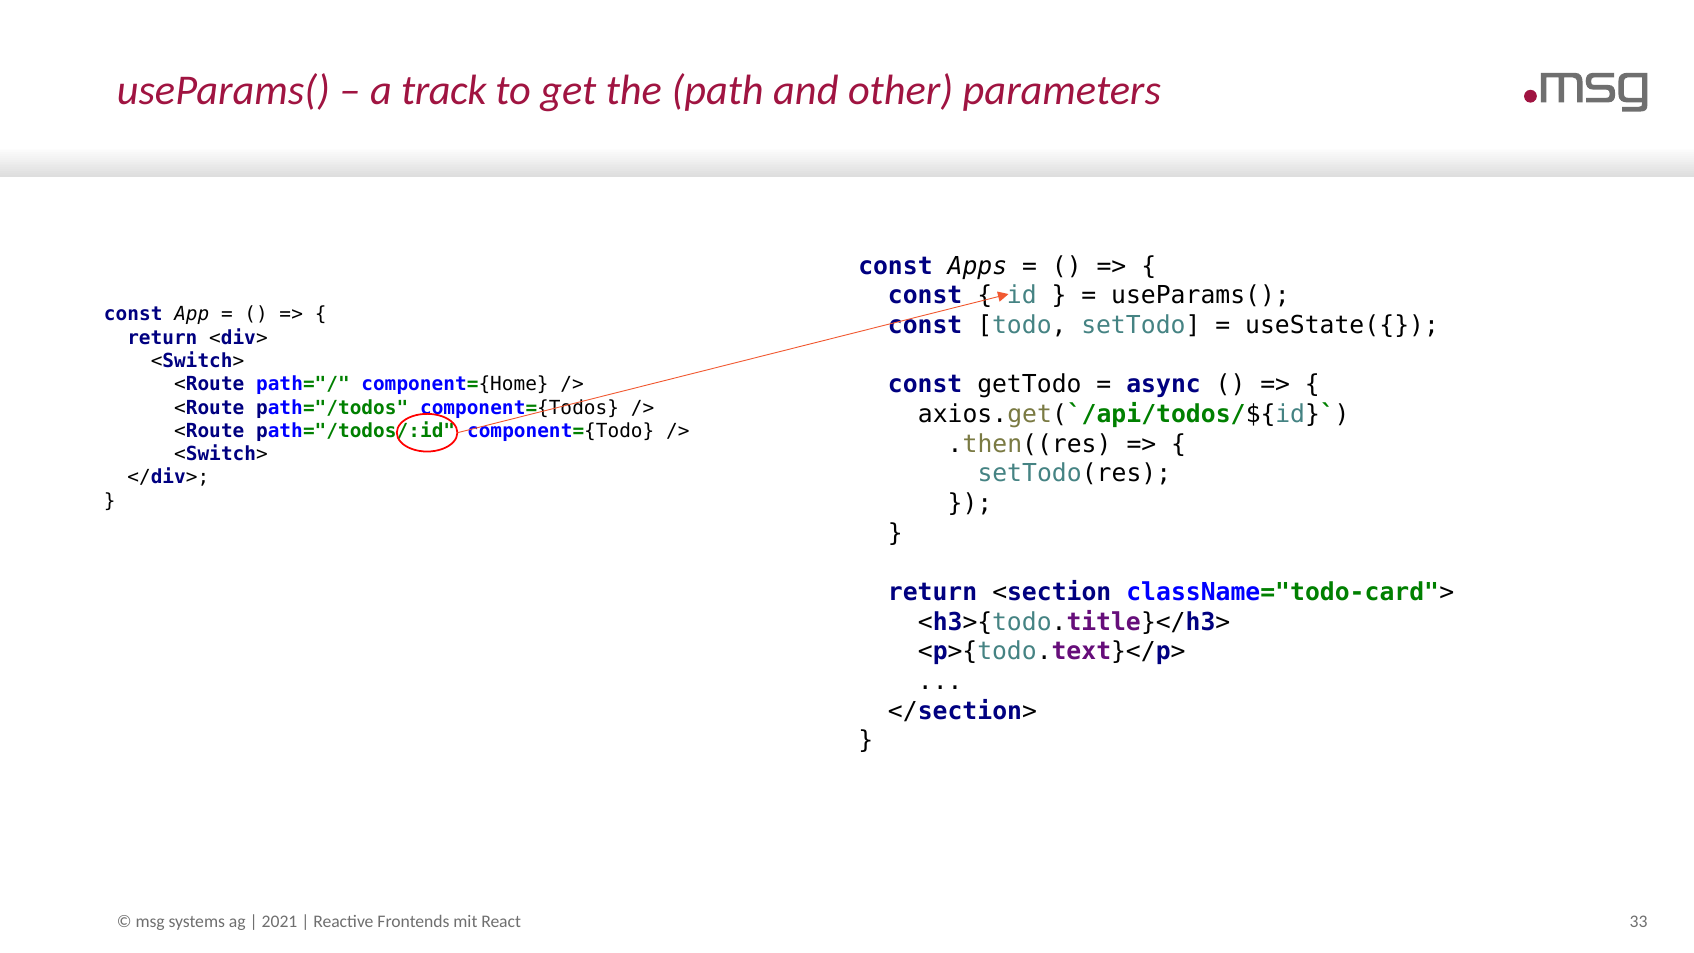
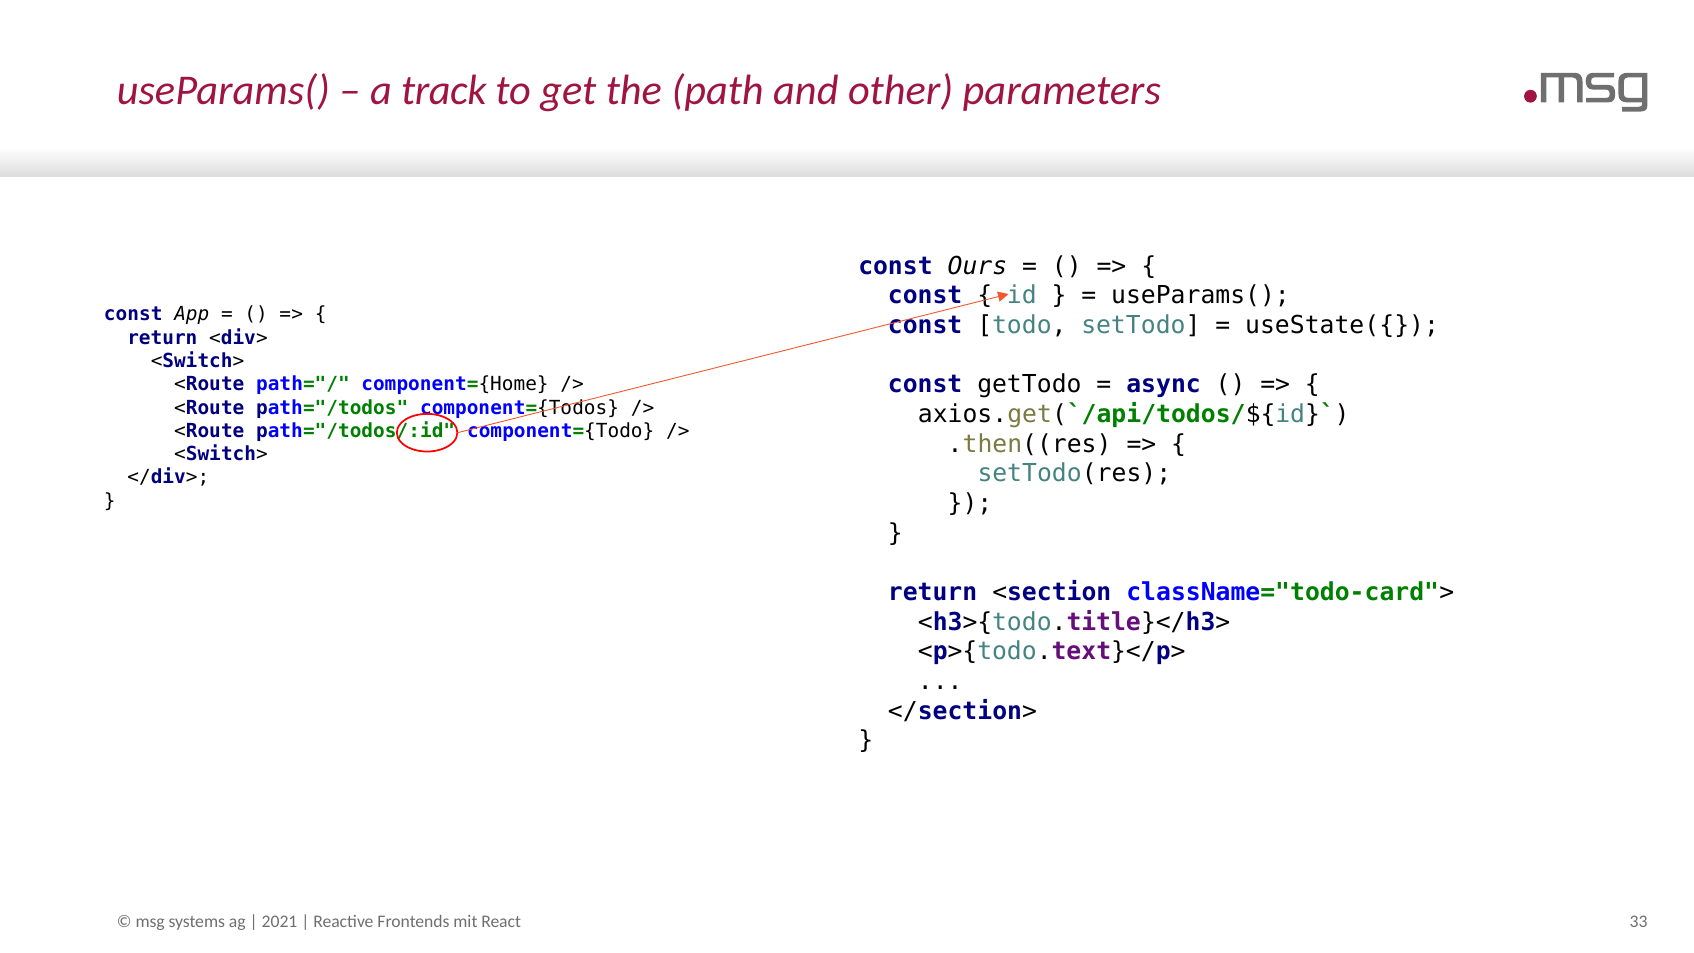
Apps: Apps -> Ours (977, 266)
